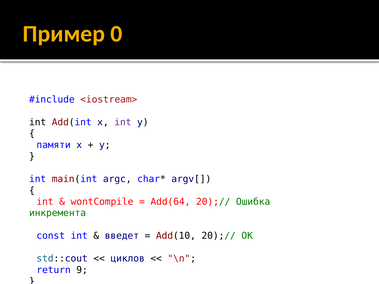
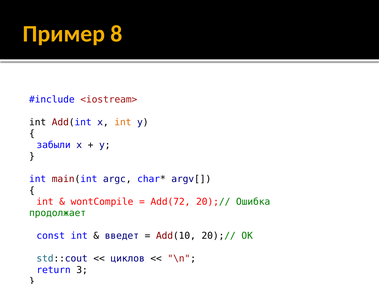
0: 0 -> 8 (116, 34)
int colour: purple -> orange (123, 122)
памяти: памяти -> забыли (54, 145)
Add(64: Add(64 -> Add(72 (170, 202)
инкремента: инкремента -> продолжает (58, 213)
9: 9 -> 3 (82, 270)
